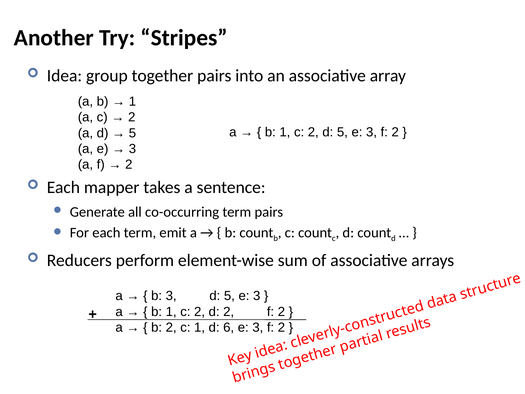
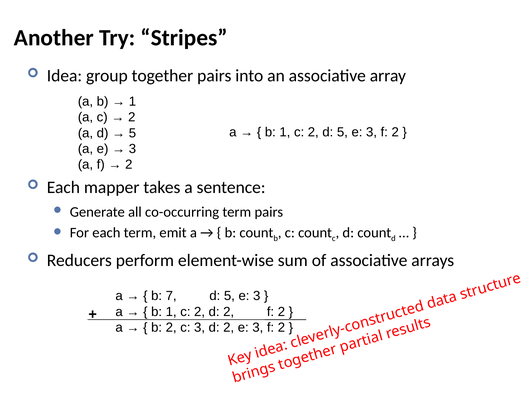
b 3: 3 -> 7 (171, 296)
c 1: 1 -> 3 (200, 327)
6: 6 -> 2 (229, 327)
